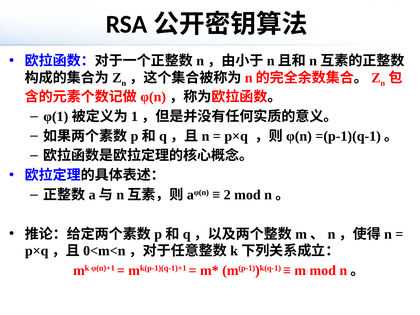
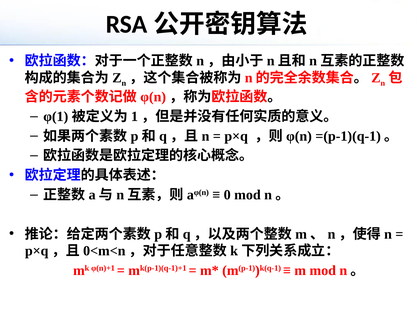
2: 2 -> 0 (227, 195)
